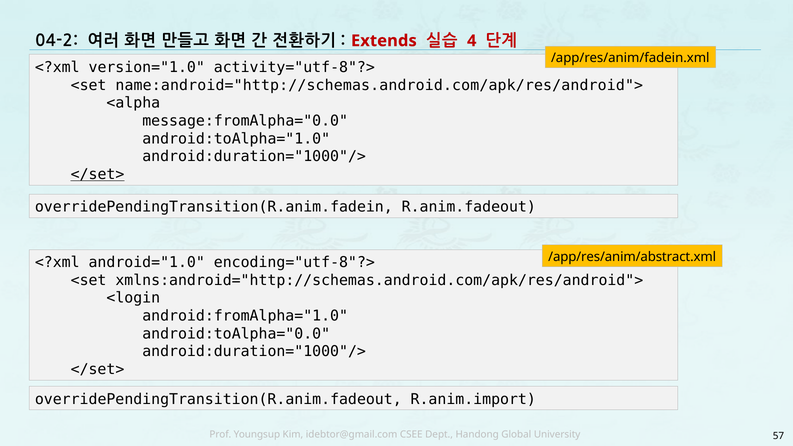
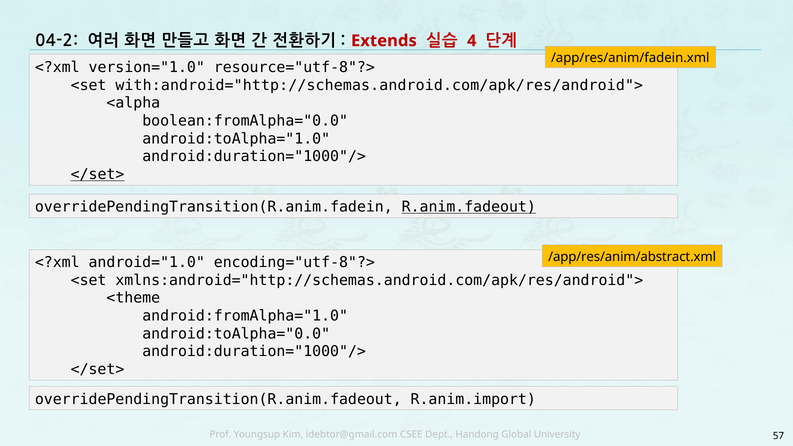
activity="utf-8"?>: activity="utf-8"?> -> resource="utf-8"?> (294, 67)
name:android="http://schemas.android.com/apk/res/android">: name:android="http://schemas.android.com/apk/res/android"> -> with:android="http://schemas.android.com/apk/res/android"> (379, 85)
message:fromAlpha="0.0: message:fromAlpha="0.0 -> boolean:fromAlpha="0.0 (245, 121)
R.anim.fadeout underline: none -> present (469, 207)
<login: <login -> <theme (133, 298)
